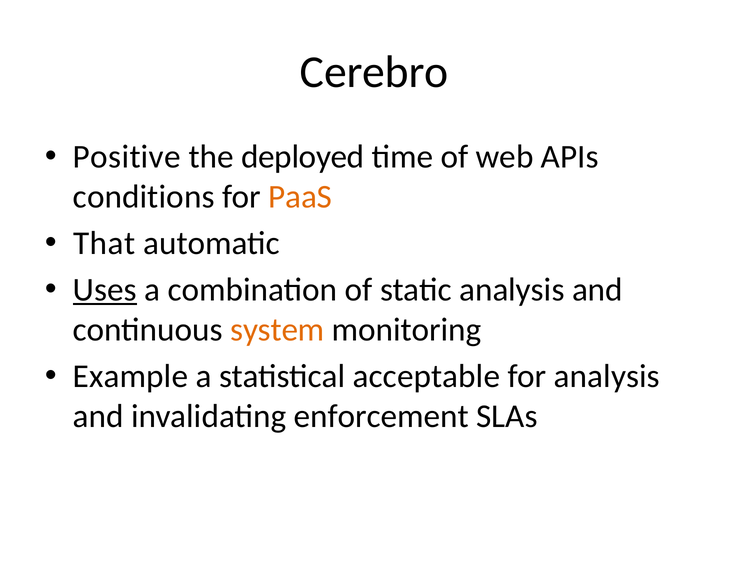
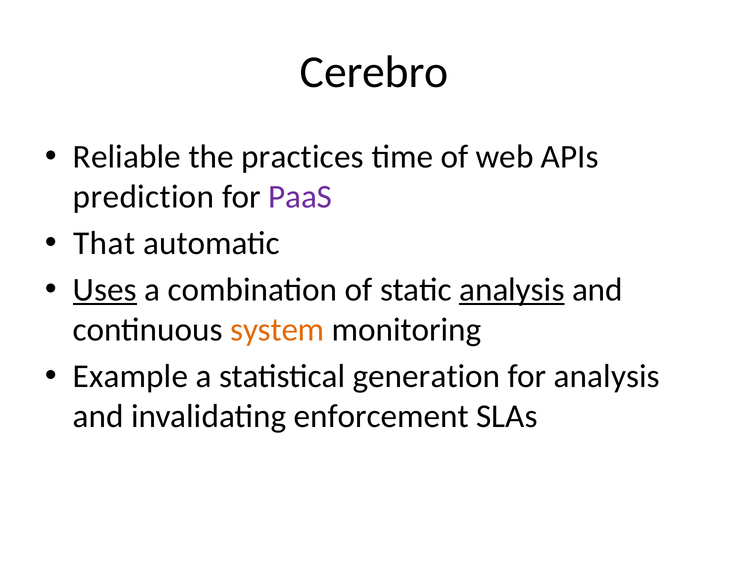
Positive: Positive -> Reliable (127, 157)
deployed: deployed -> practices (303, 157)
conditions: conditions -> prediction (144, 197)
PaaS colour: orange -> purple (300, 197)
analysis underline: none -> present (512, 290)
acceptable: acceptable -> generation (427, 376)
